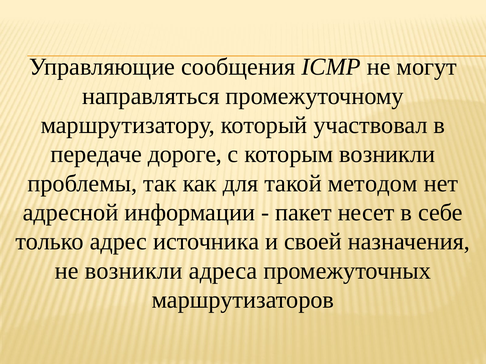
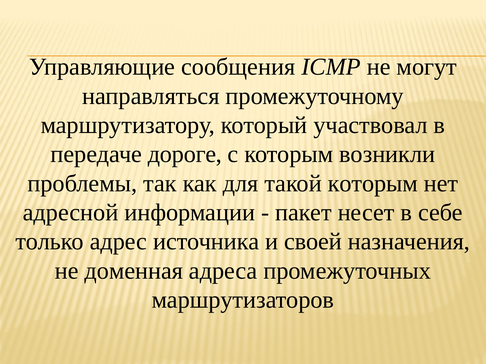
такой методом: методом -> которым (373, 184)
не возникли: возникли -> доменная (134, 271)
